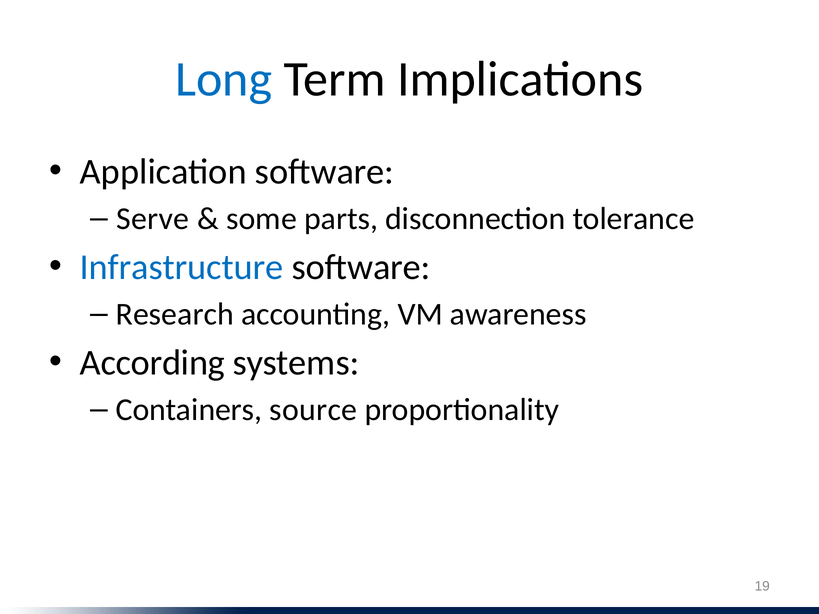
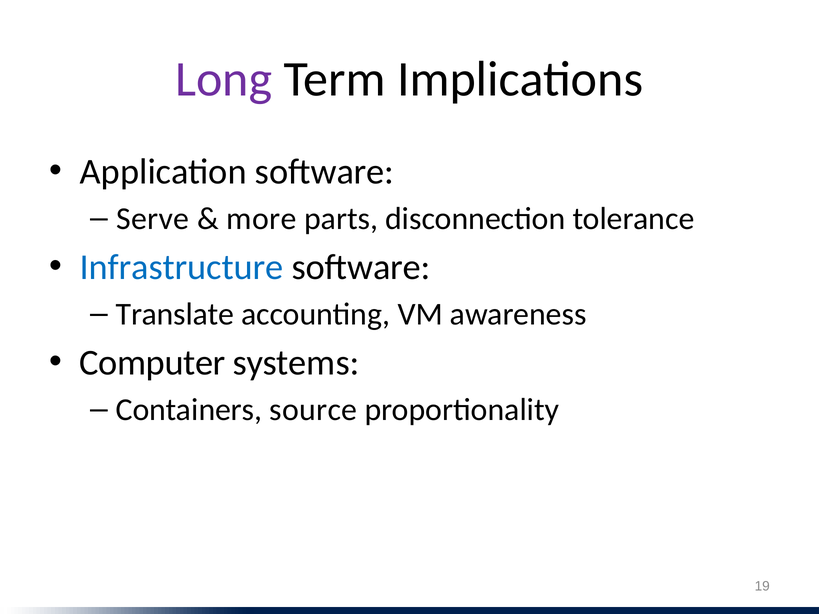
Long colour: blue -> purple (224, 79)
some: some -> more (261, 219)
Research: Research -> Translate (175, 314)
According: According -> Computer (152, 363)
